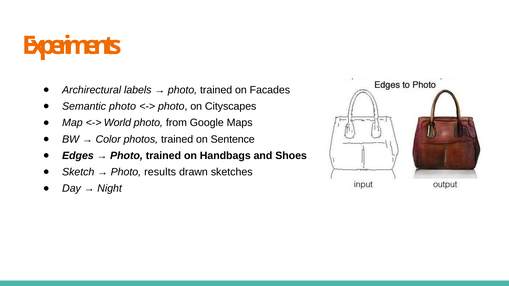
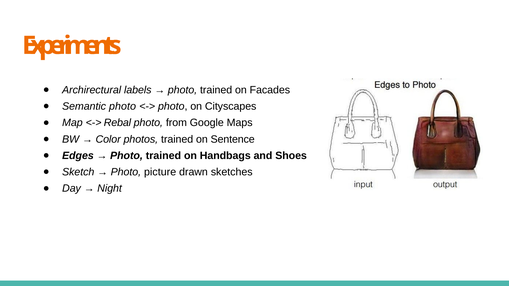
World: World -> Rebal (117, 123)
results: results -> picture (160, 172)
